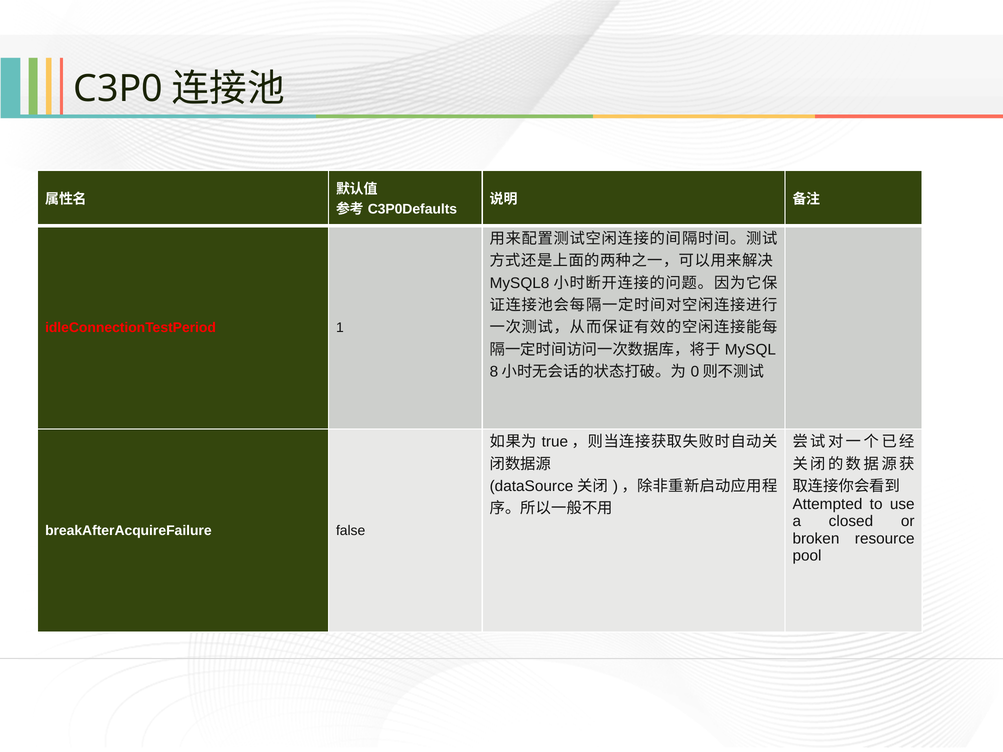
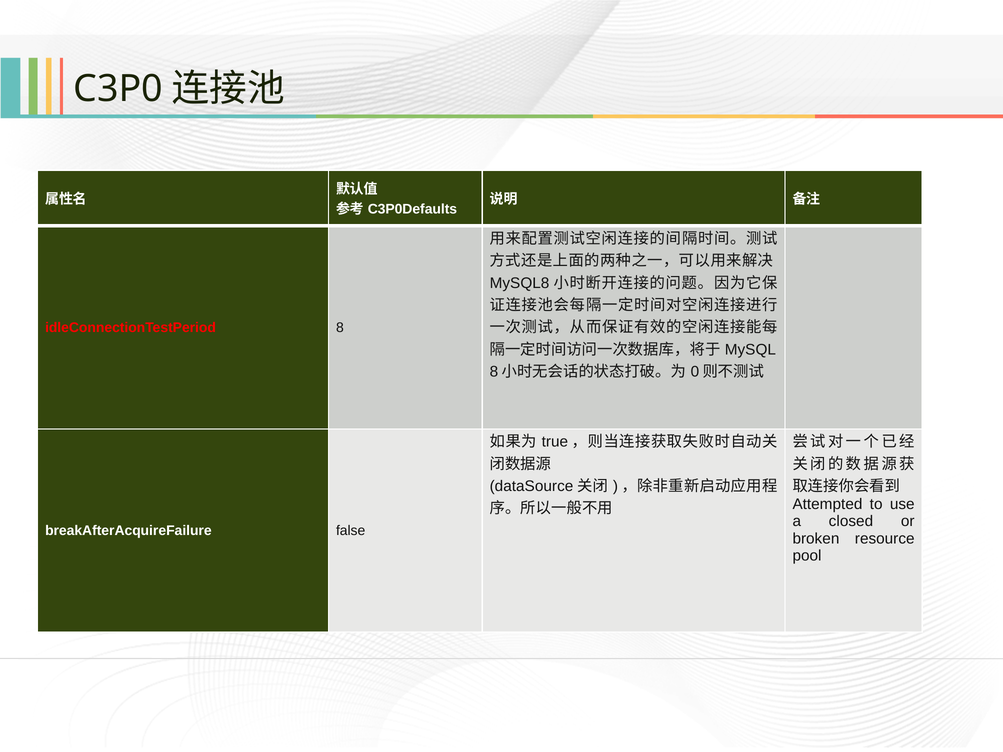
1: 1 -> 8 (340, 328)
